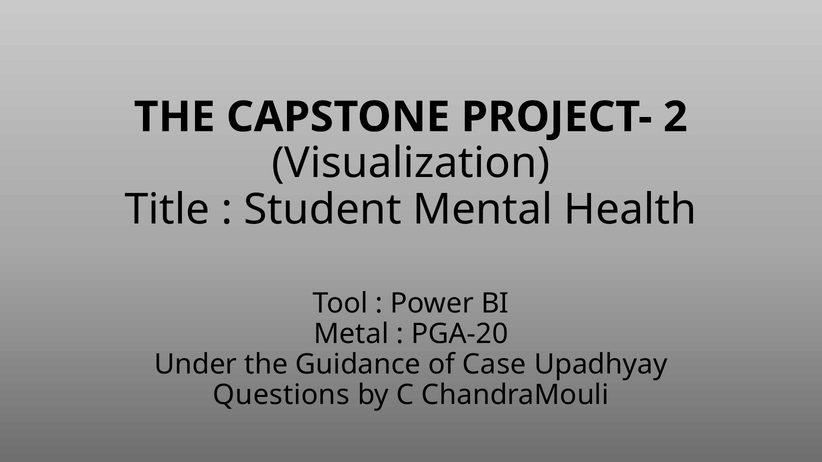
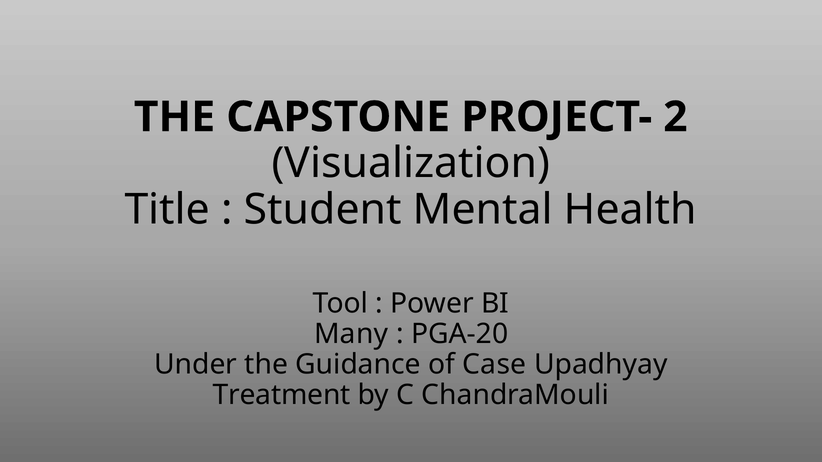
Metal: Metal -> Many (351, 334)
Questions: Questions -> Treatment (282, 395)
